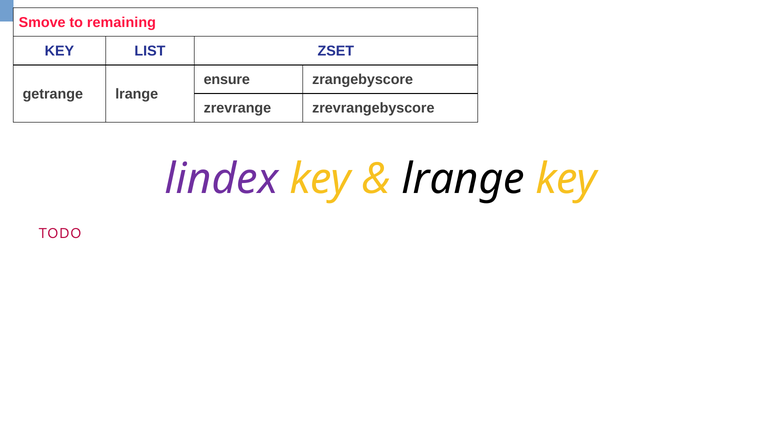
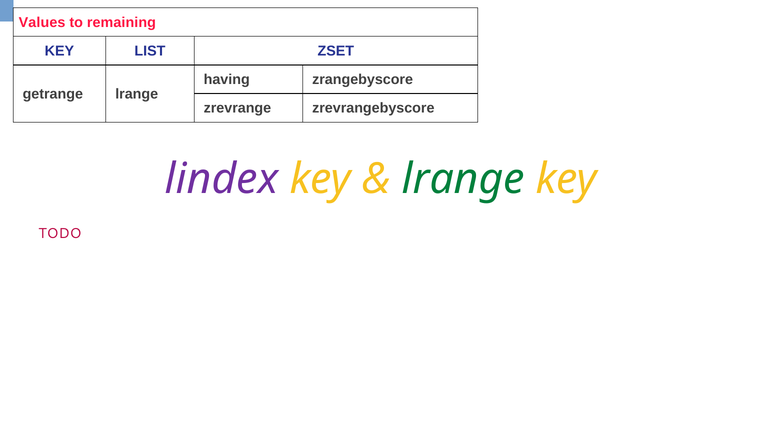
Smove: Smove -> Values (42, 22)
ensure: ensure -> having (227, 80)
lrange colour: black -> green (463, 179)
